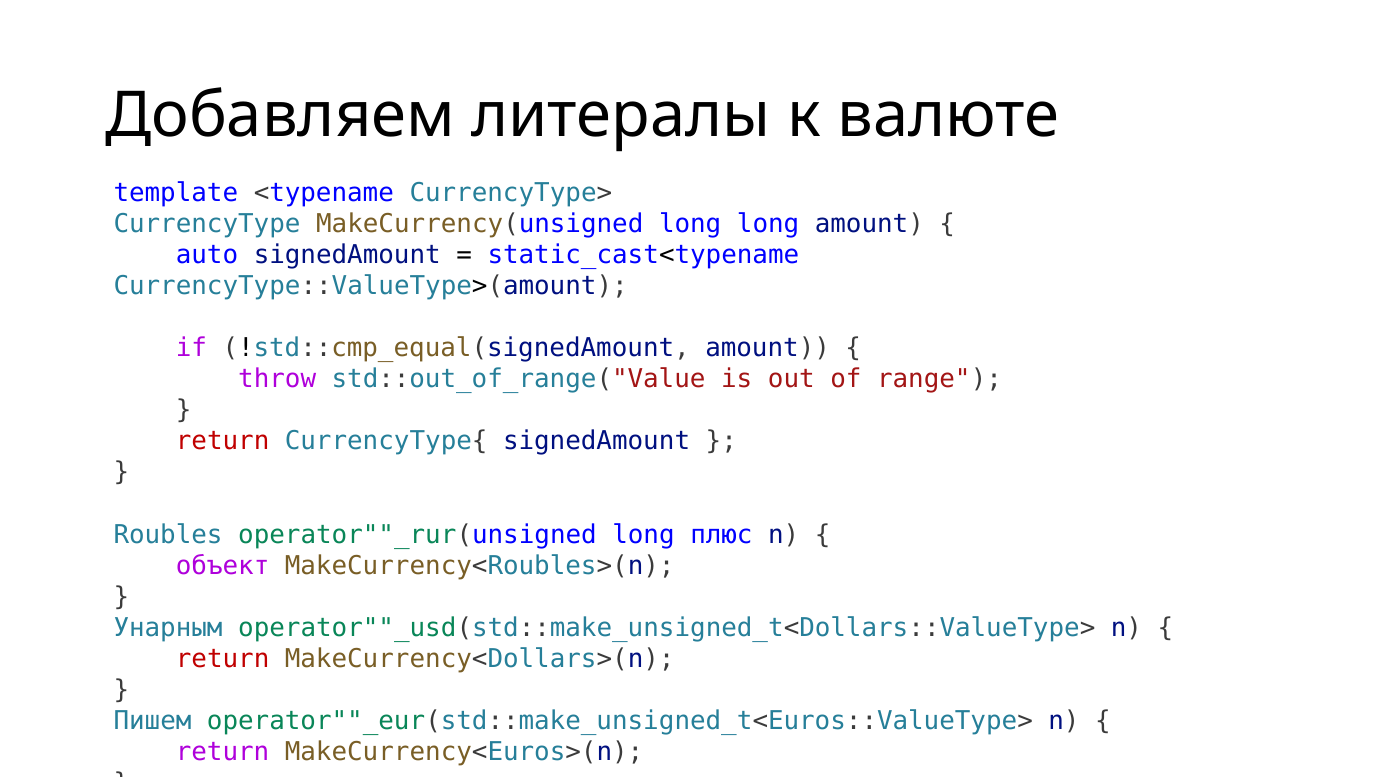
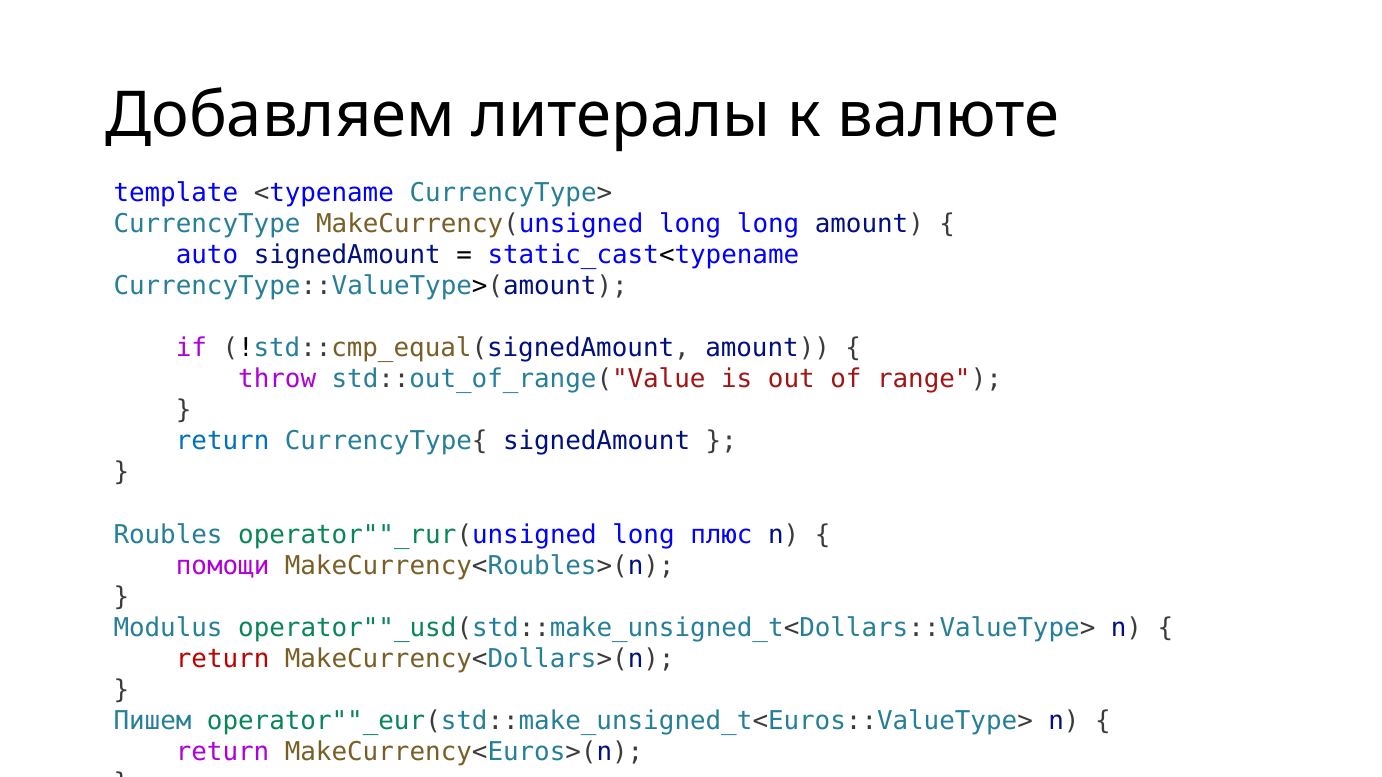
return colour: red -> blue (223, 442)
объект: объект -> помощи (223, 566)
Унарным: Унарным -> Modulus (168, 628)
